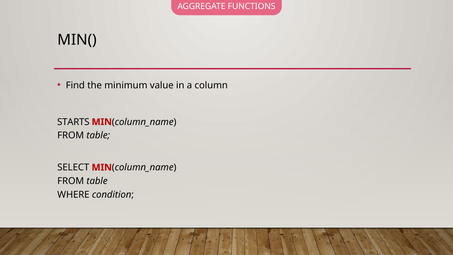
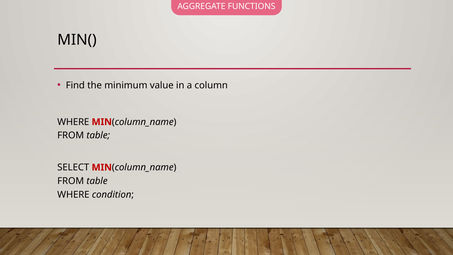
STARTS: STARTS -> WHERE (73, 122)
